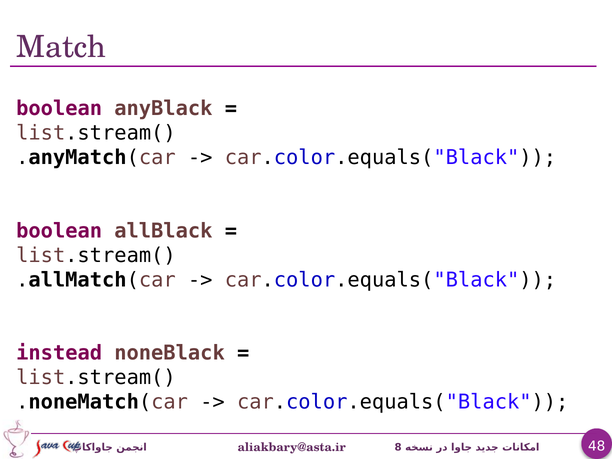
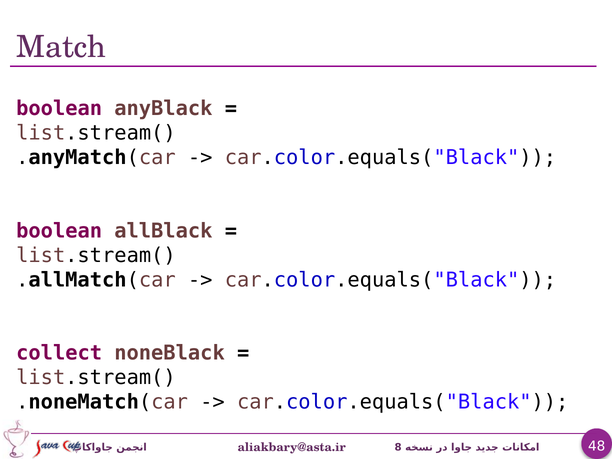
instead: instead -> collect (59, 353)
